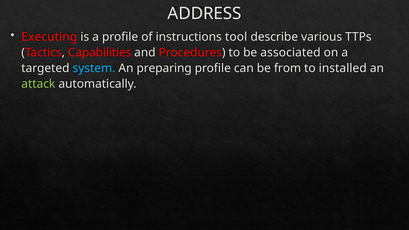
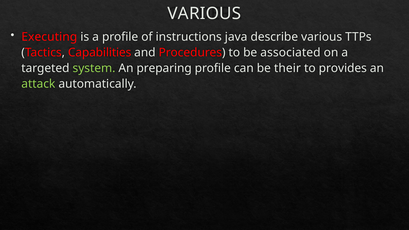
ADDRESS: ADDRESS -> VARIOUS (204, 13)
tool: tool -> java (236, 37)
system colour: light blue -> light green (94, 68)
from: from -> their (287, 68)
installed: installed -> provides (343, 68)
